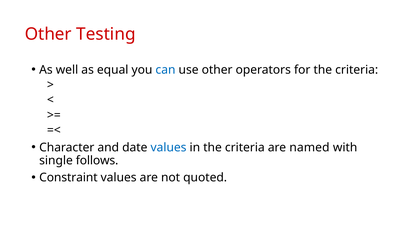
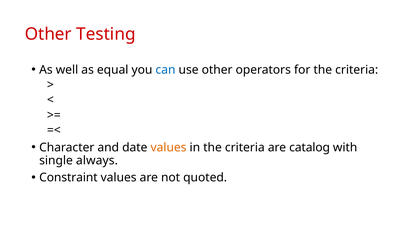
values colour: blue -> orange (169, 148)
named: named -> catalog (310, 148)
follows: follows -> always (97, 161)
